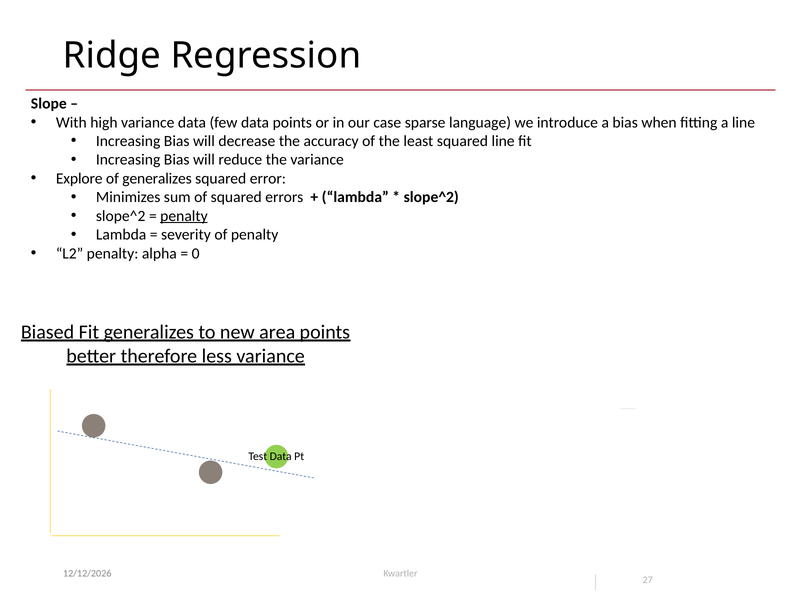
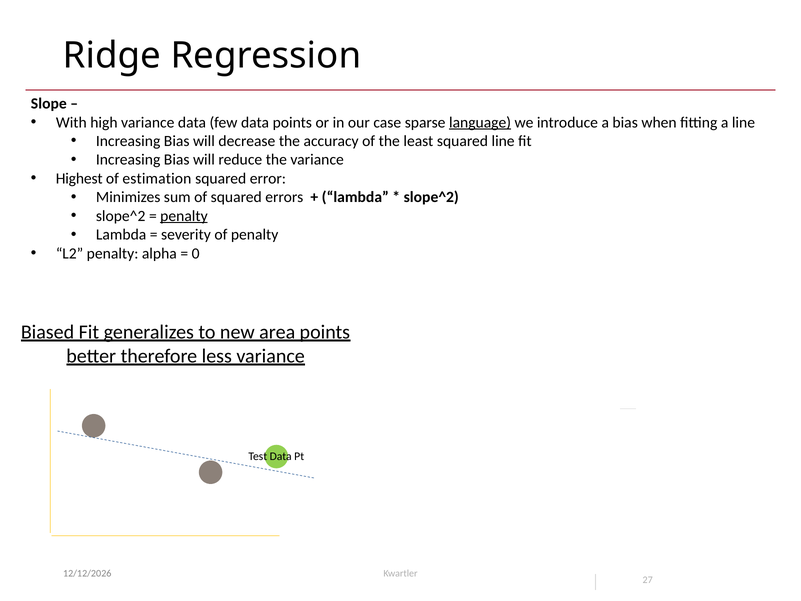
language underline: none -> present (480, 122)
Explore: Explore -> Highest (79, 178)
of generalizes: generalizes -> estimation (157, 178)
